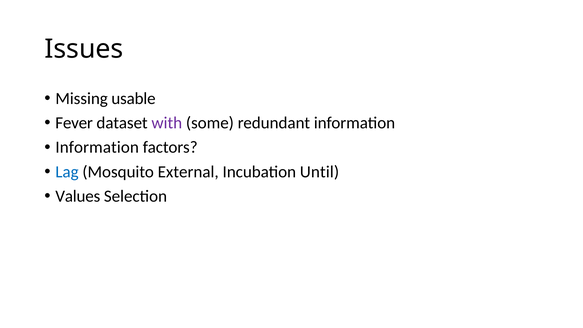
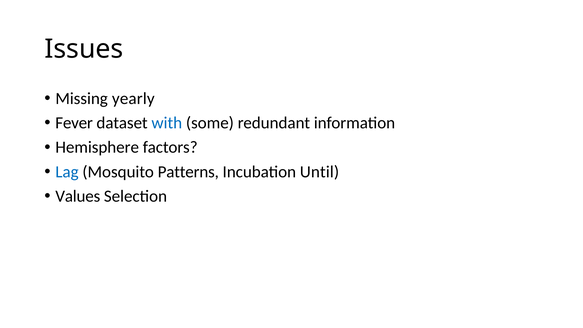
usable: usable -> yearly (133, 99)
with colour: purple -> blue (167, 123)
Information: Information -> Hemisphere (97, 147)
External: External -> Patterns (188, 172)
